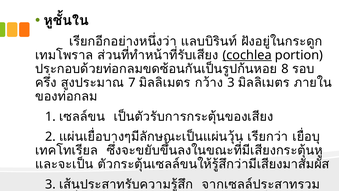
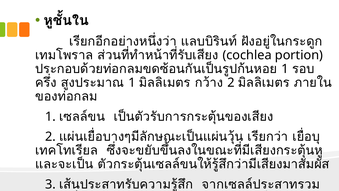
cochlea underline: present -> none (247, 55)
8: 8 -> 1 (285, 69)
7: 7 -> 1 (132, 83)
3: 3 -> 2 (231, 83)
